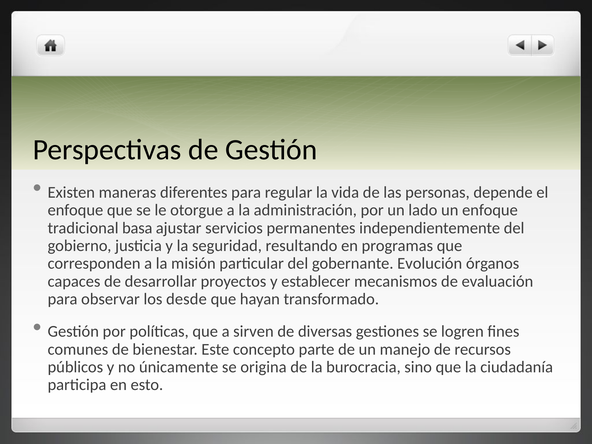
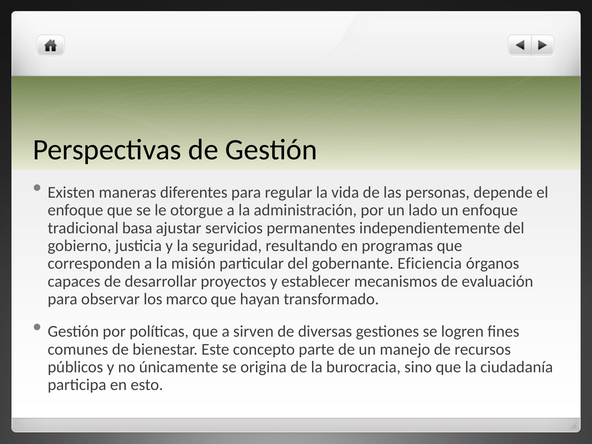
Evolución: Evolución -> Eficiencia (430, 263)
desde: desde -> marco (187, 299)
